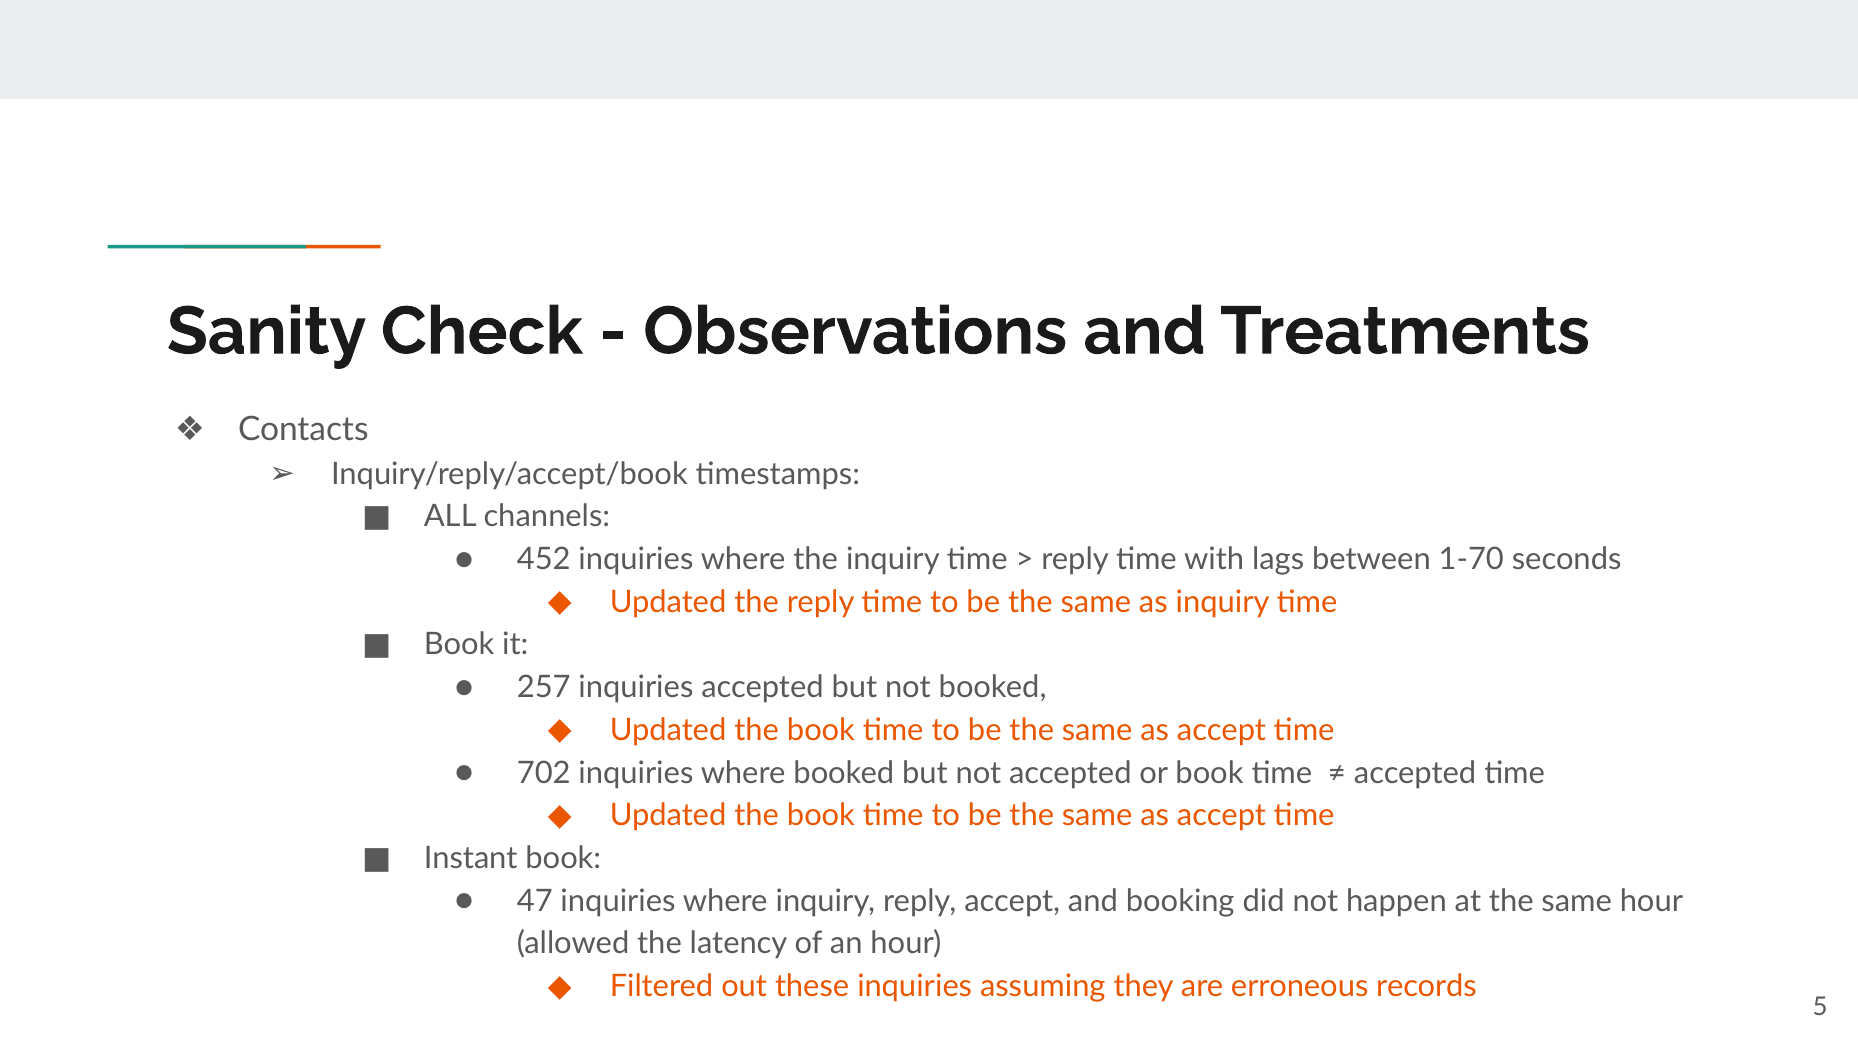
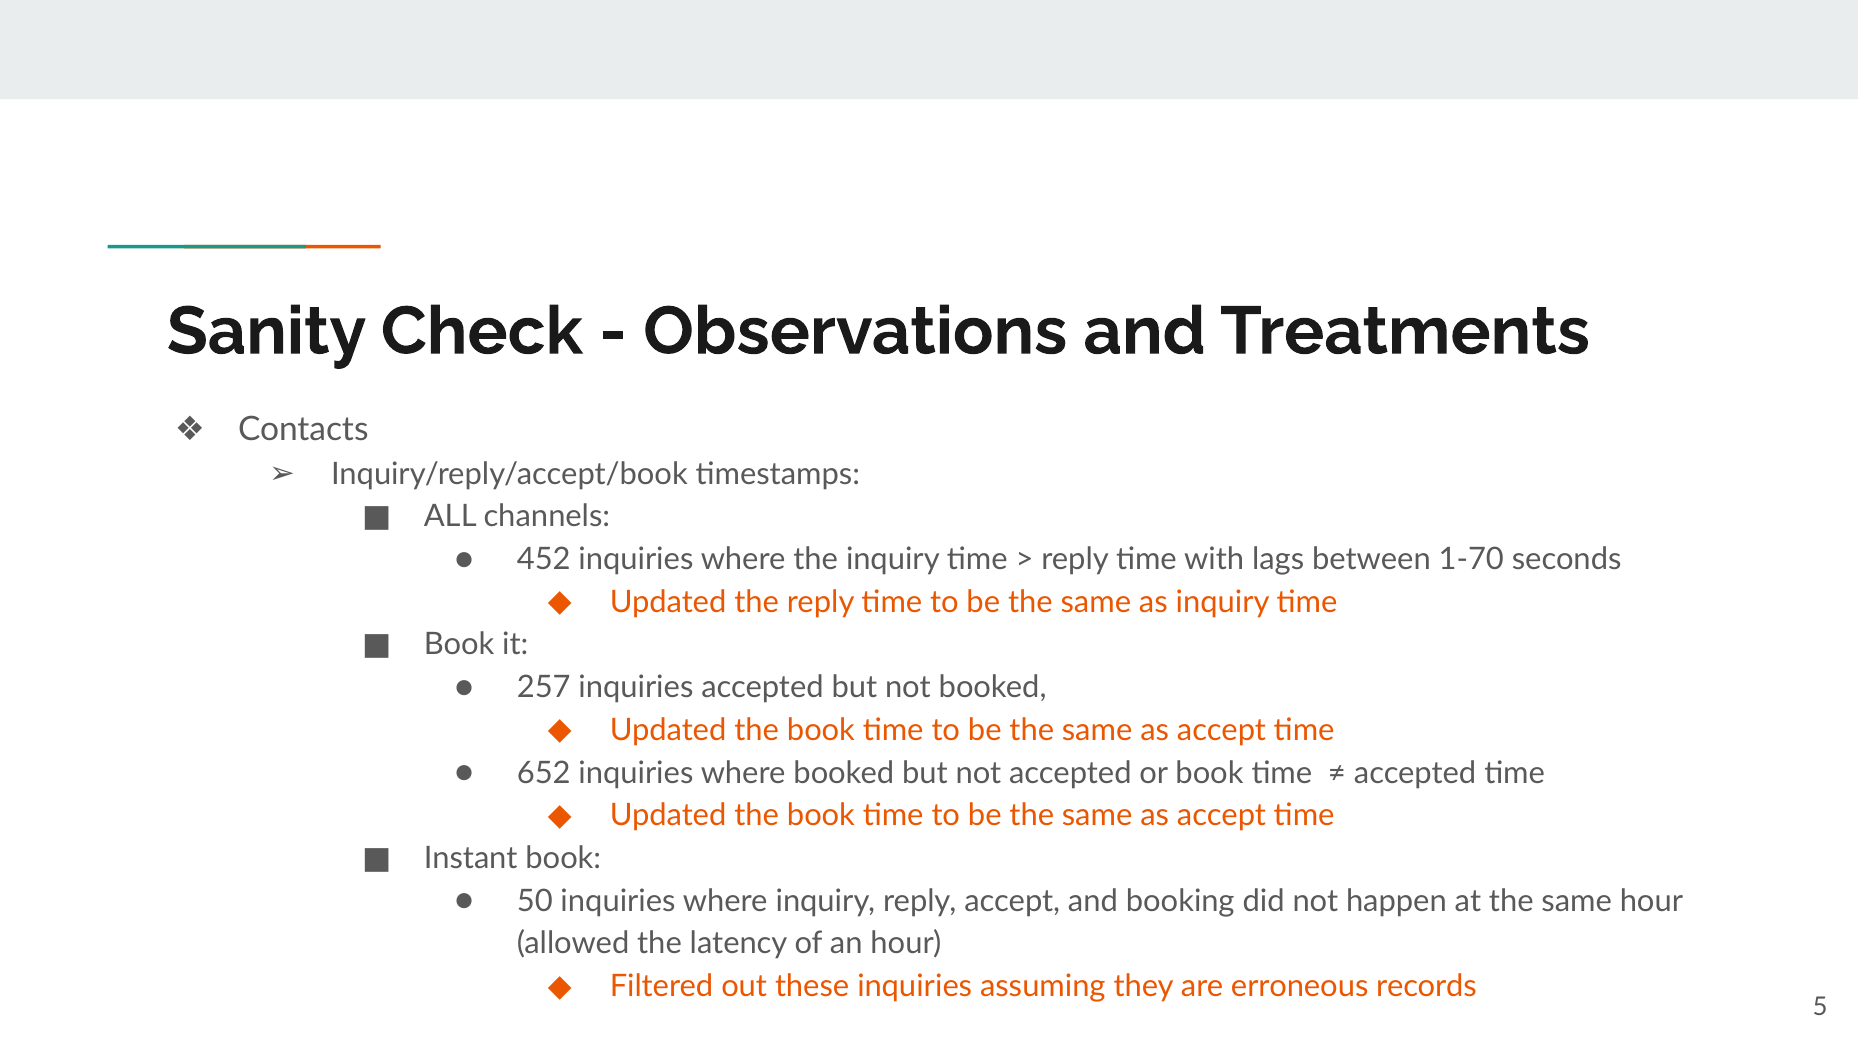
702: 702 -> 652 (544, 773)
47: 47 -> 50 (535, 901)
